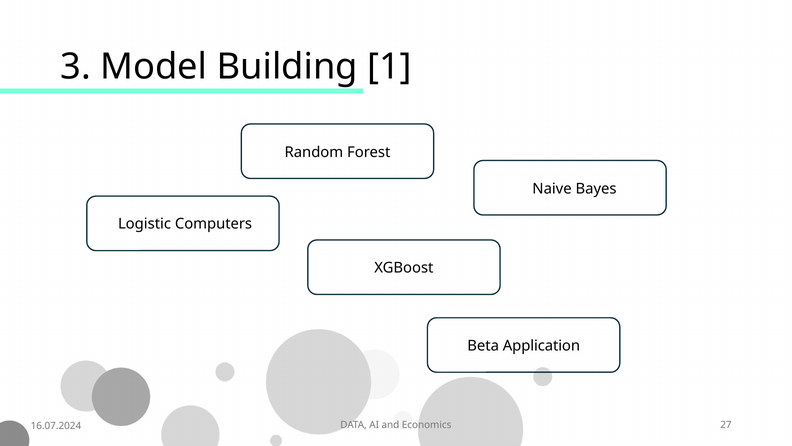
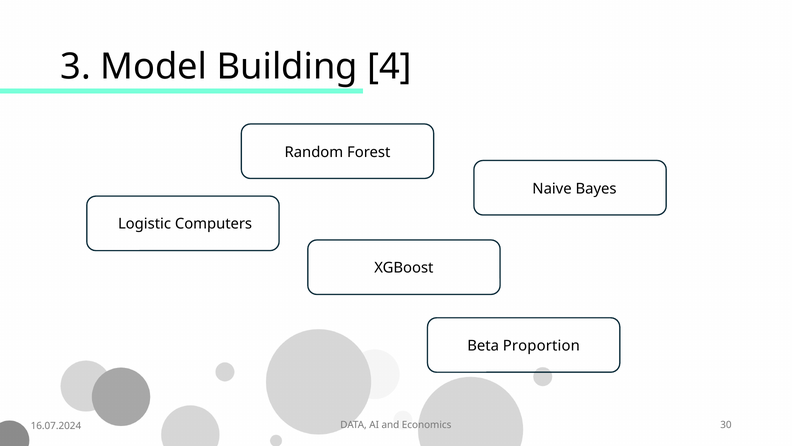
1: 1 -> 4 (390, 67)
Application: Application -> Proportion (541, 345)
27: 27 -> 30 (726, 425)
